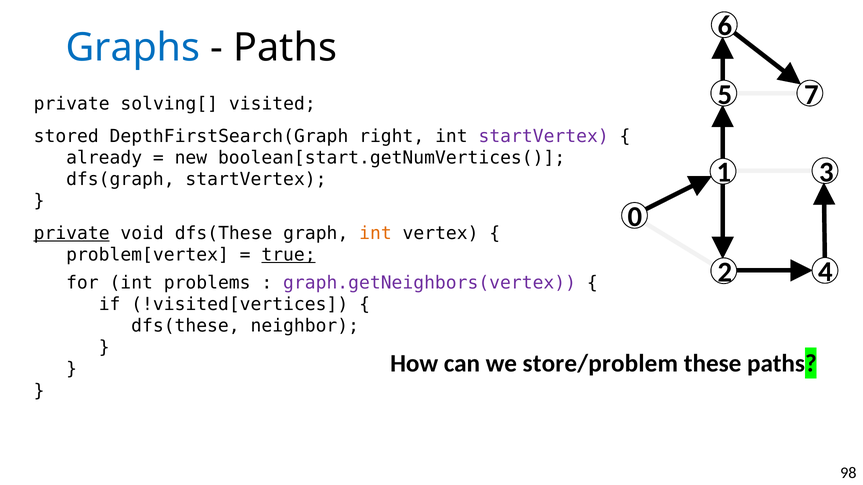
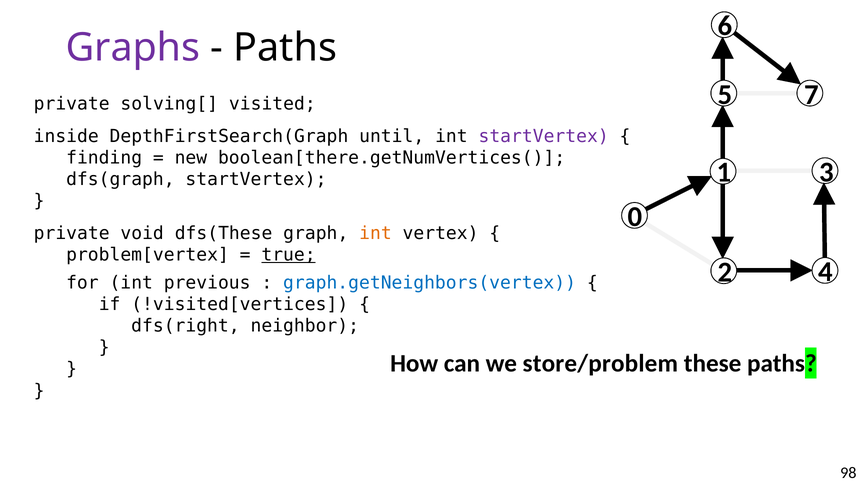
Graphs colour: blue -> purple (133, 48)
stored: stored -> inside (66, 136)
right: right -> until (392, 136)
already: already -> finding (104, 158)
boolean[start.getNumVertices(: boolean[start.getNumVertices( -> boolean[there.getNumVertices( (392, 158)
private underline: present -> none (72, 233)
problems: problems -> previous (207, 283)
graph.getNeighbors(vertex colour: purple -> blue (430, 283)
dfs(these: dfs(these -> dfs(right (185, 326)
